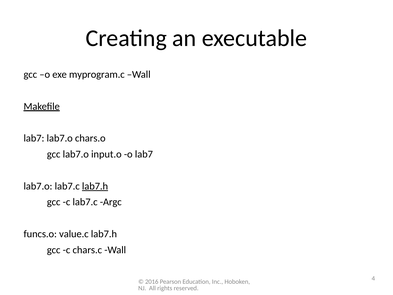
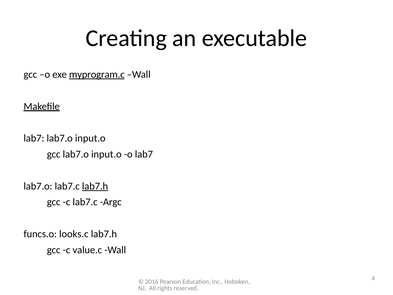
myprogram.c underline: none -> present (97, 74)
lab7 lab7.o chars.o: chars.o -> input.o (90, 138)
value.c: value.c -> looks.c (74, 234)
chars.c: chars.c -> value.c (87, 250)
